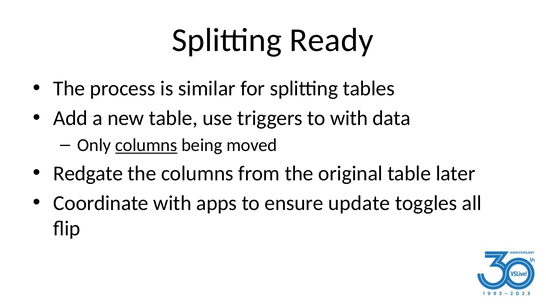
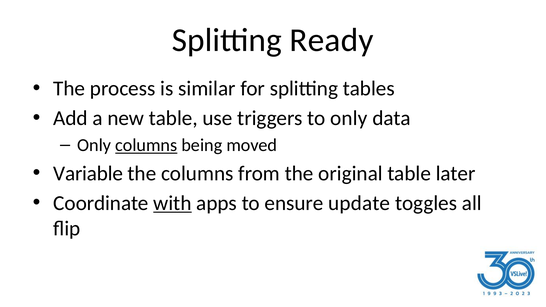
to with: with -> only (349, 118)
Redgate: Redgate -> Variable (88, 173)
with underline: none -> present (172, 203)
